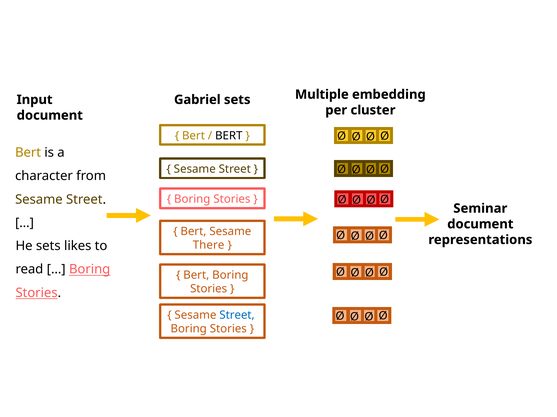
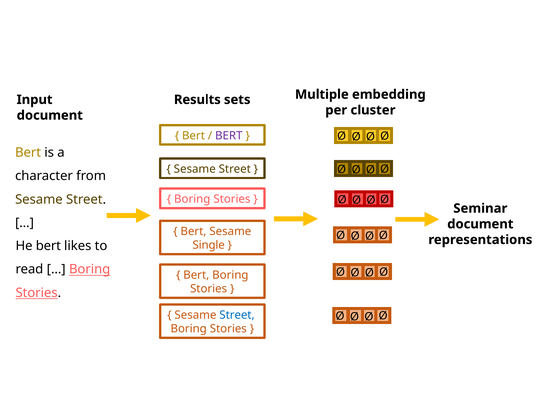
Gabriel: Gabriel -> Results (197, 100)
BERT colour: black -> purple (229, 136)
There: There -> Single (209, 246)
He sets: sets -> bert (48, 246)
